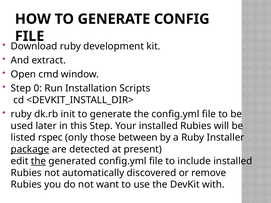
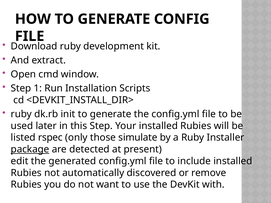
0: 0 -> 1 (38, 88)
between: between -> simulate (138, 138)
the underline: present -> none (38, 161)
